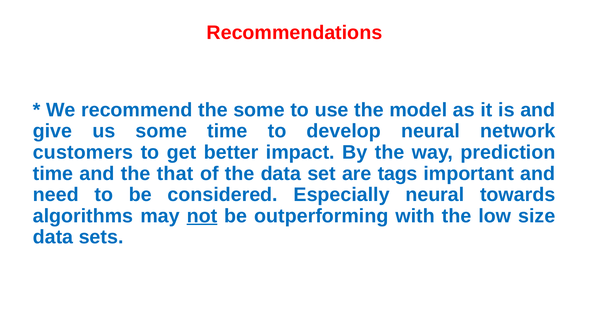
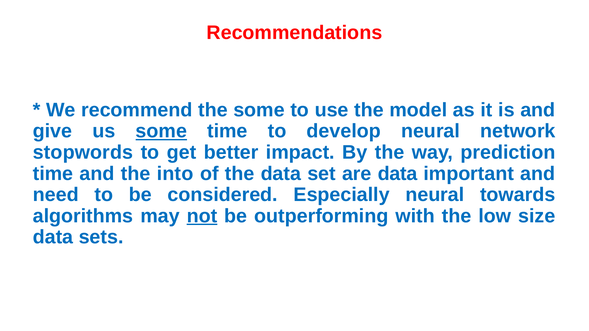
some underline: none -> present (161, 131)
customers: customers -> stopwords (83, 153)
that: that -> into (175, 174)
are tags: tags -> data (398, 174)
